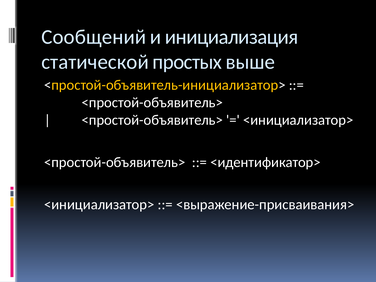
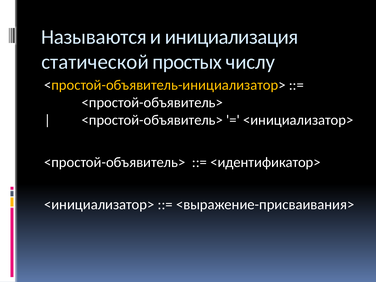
Сообщений: Сообщений -> Называются (94, 37)
выше: выше -> числу (250, 62)
